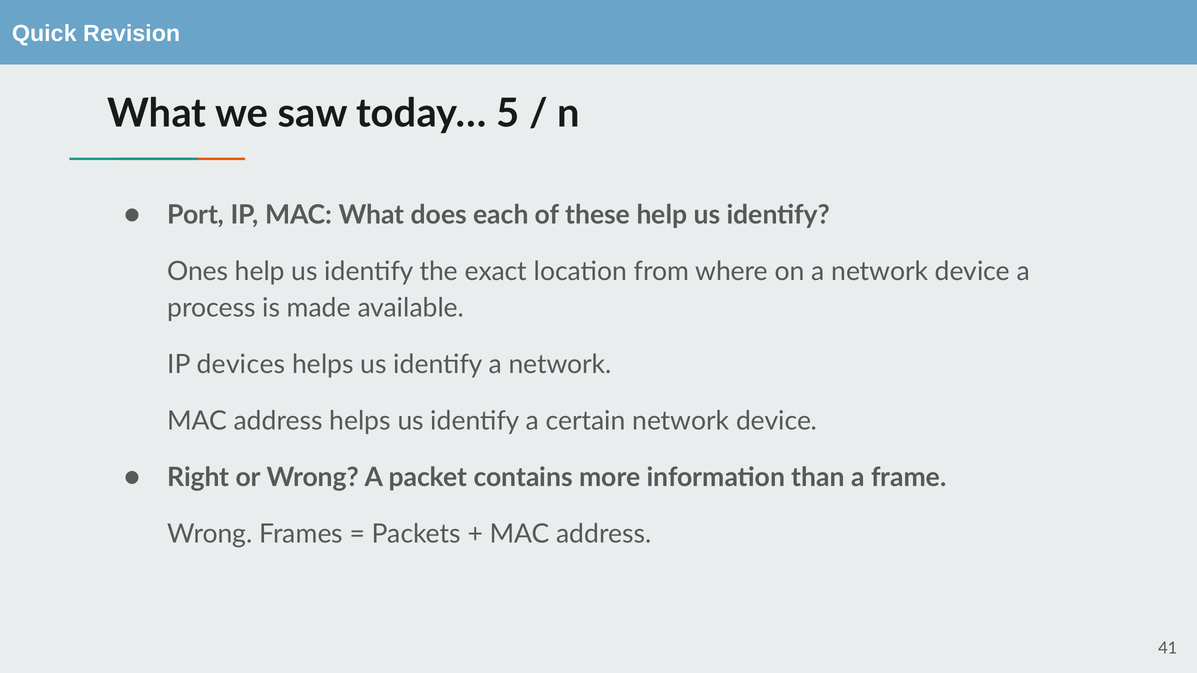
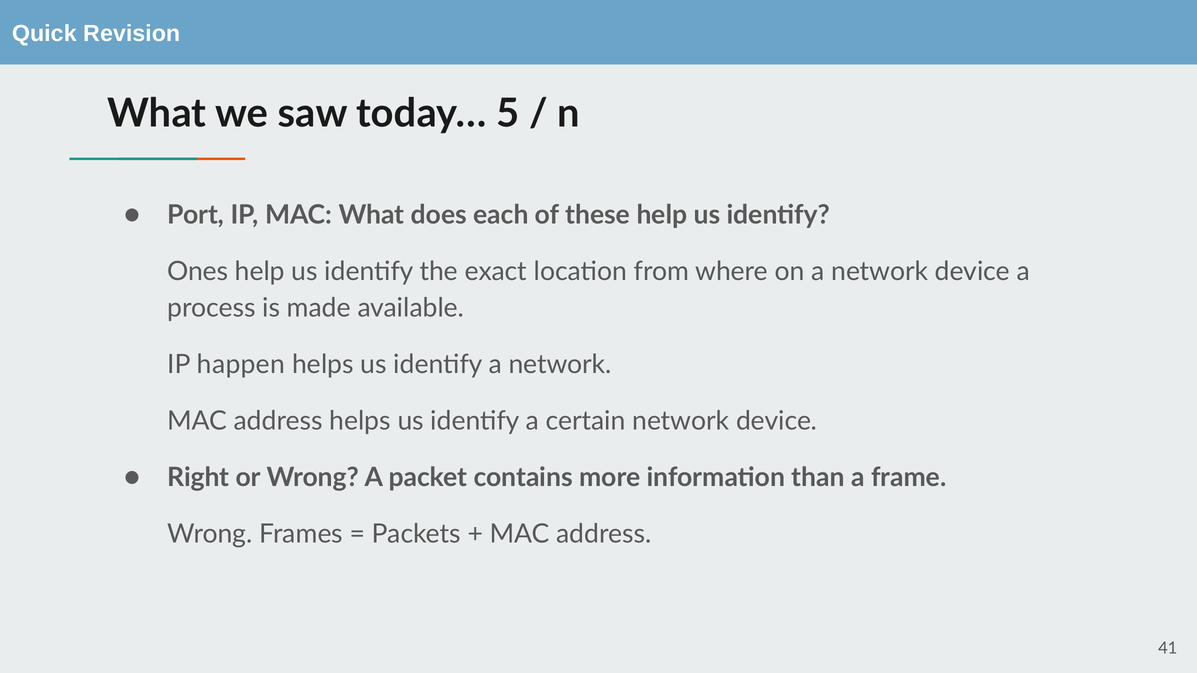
devices: devices -> happen (241, 365)
